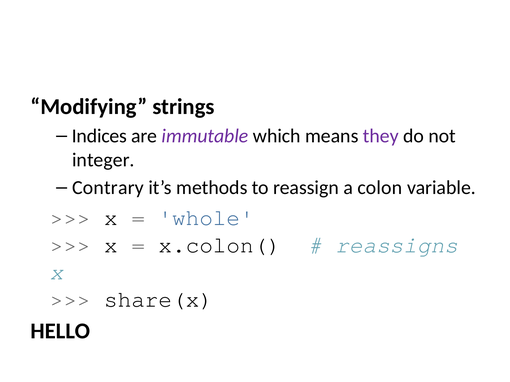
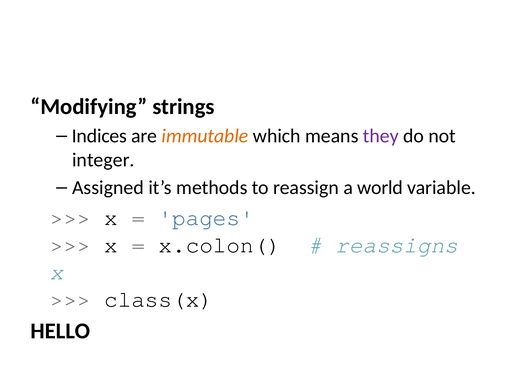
immutable colour: purple -> orange (205, 136)
Contrary: Contrary -> Assigned (108, 188)
colon: colon -> world (380, 188)
whole: whole -> pages (206, 218)
share(x: share(x -> class(x (159, 300)
